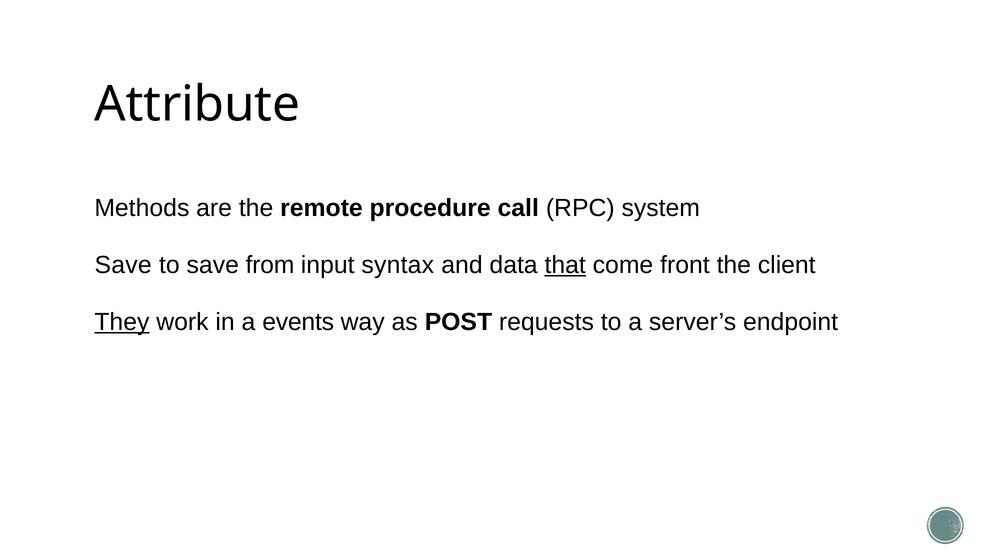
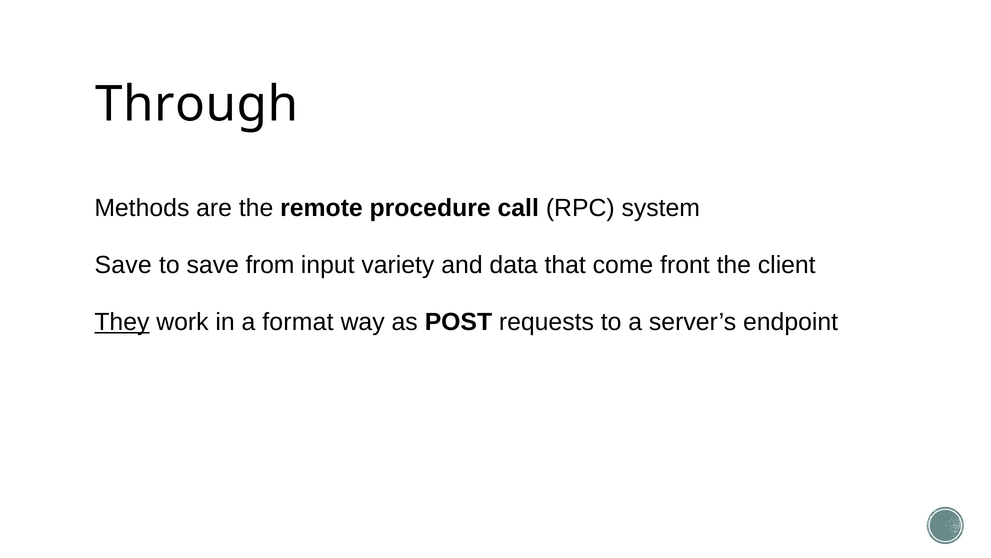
Attribute: Attribute -> Through (197, 104)
syntax: syntax -> variety (398, 265)
that underline: present -> none (565, 265)
events: events -> format (298, 322)
